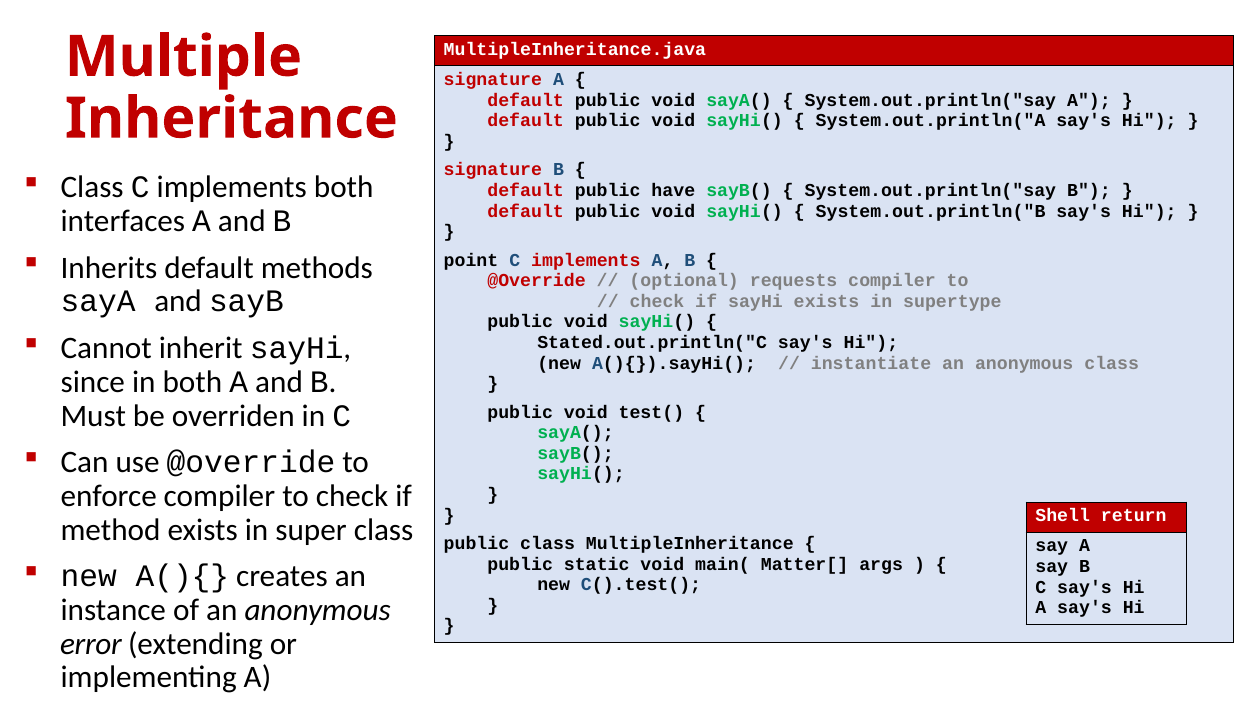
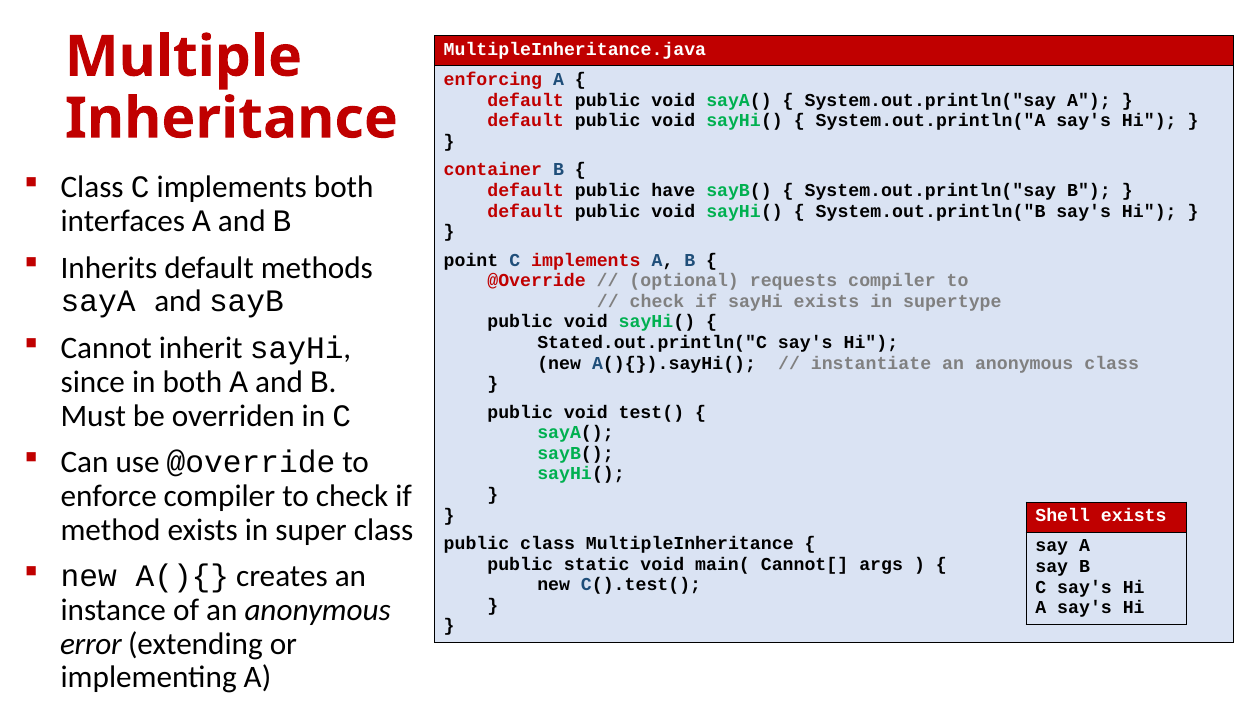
signature: signature -> enforcing (493, 80)
signature: signature -> container (493, 170)
Shell return: return -> exists (1134, 516)
Matter[: Matter[ -> Cannot[ (805, 564)
